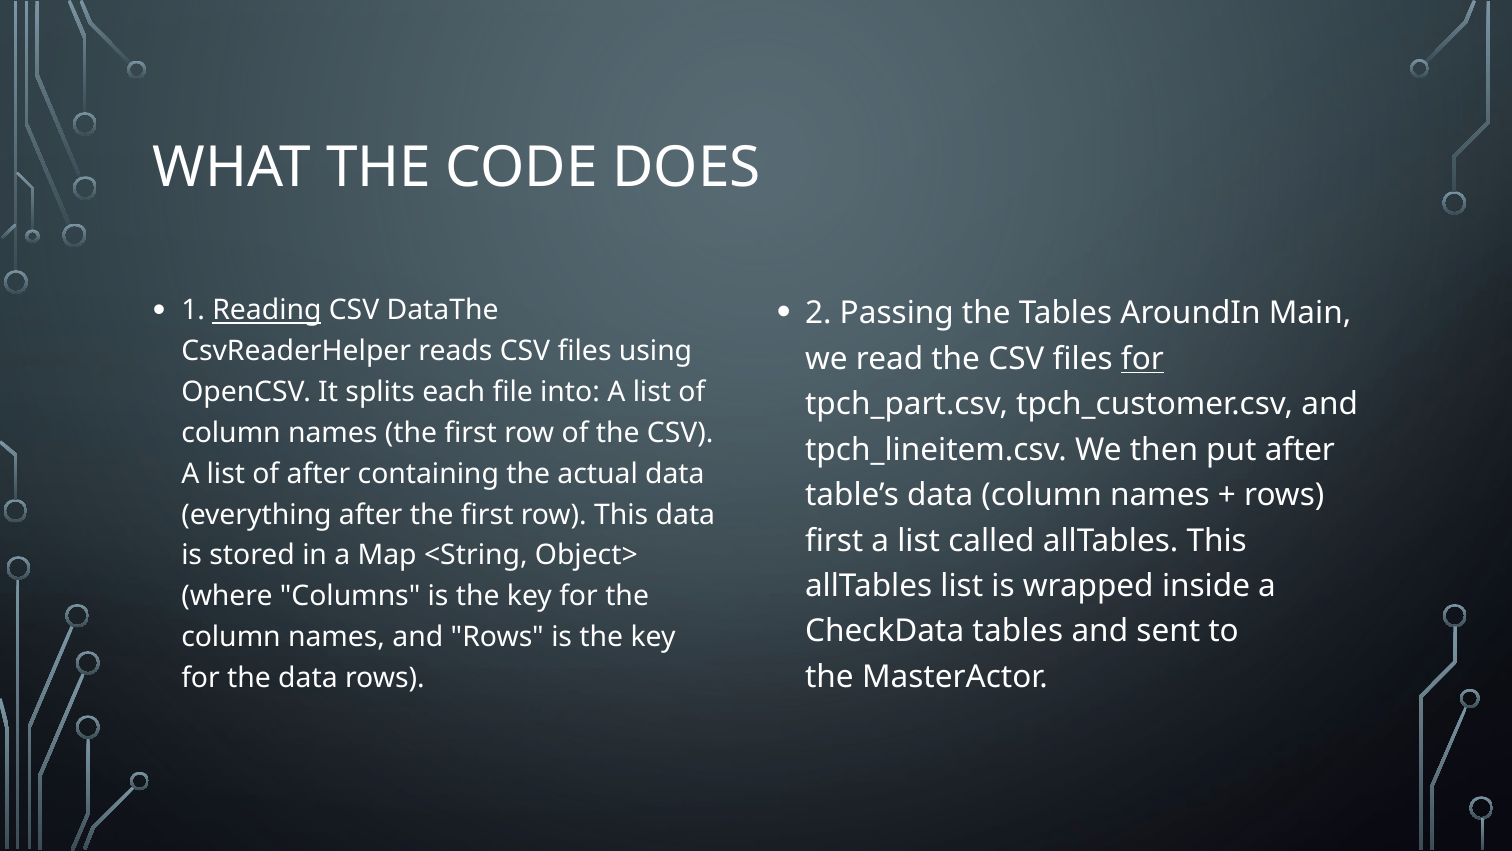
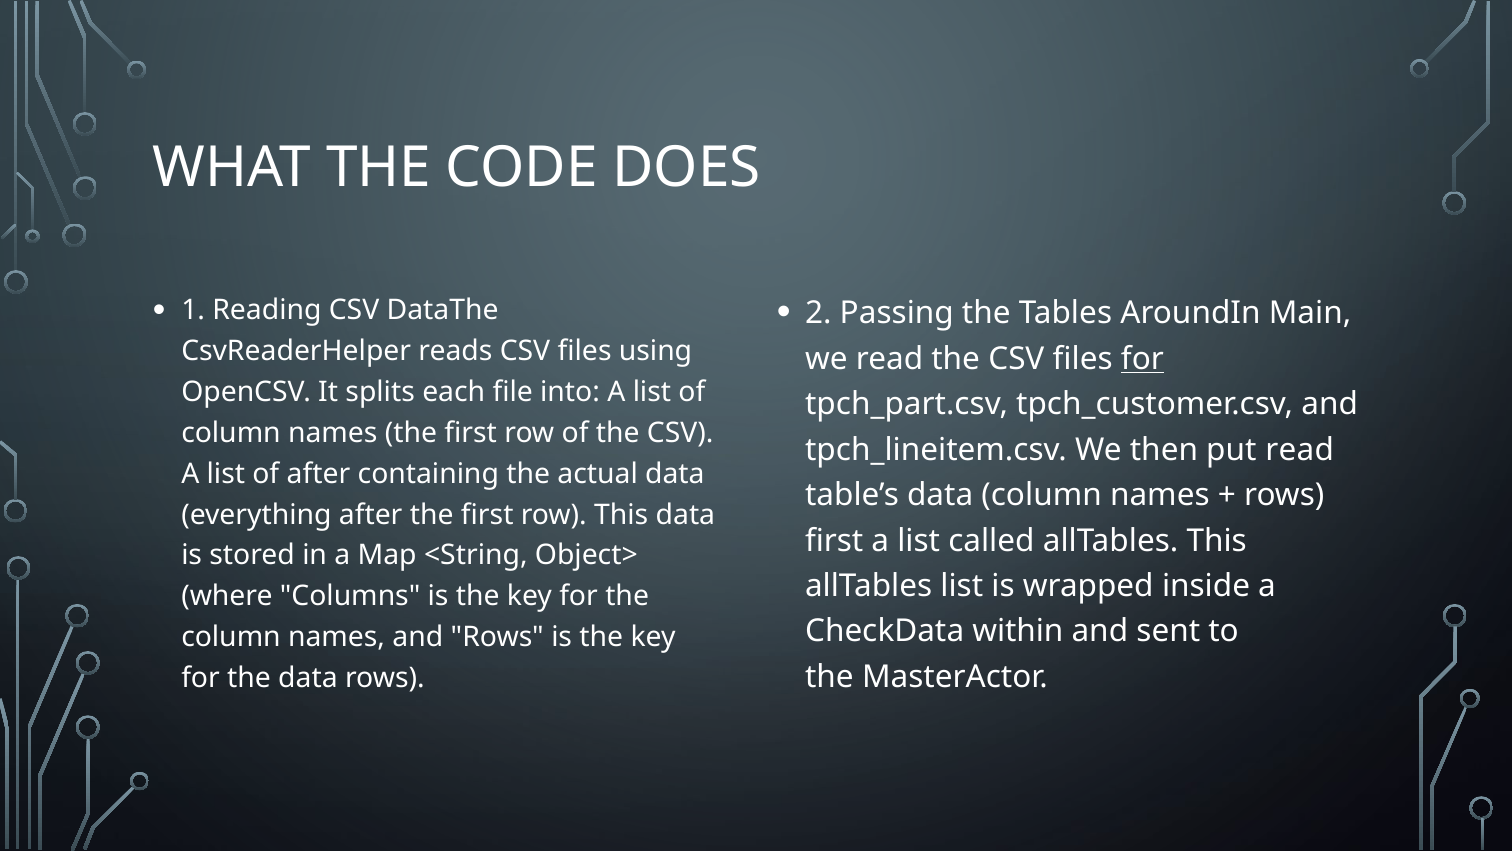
Reading underline: present -> none (267, 310)
put after: after -> read (1300, 450)
CheckData tables: tables -> within (1018, 631)
